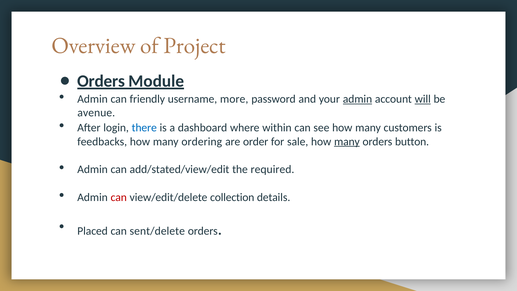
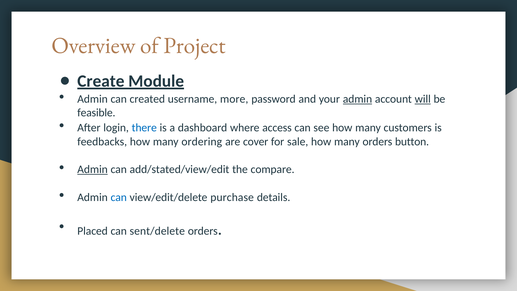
Orders: Orders -> Create (101, 81)
friendly: friendly -> created (147, 99)
avenue: avenue -> feasible (96, 113)
within: within -> access (277, 128)
order: order -> cover (256, 141)
many underline: present -> none (347, 141)
Admin underline: none -> present (93, 169)
required: required -> compare (273, 169)
can colour: red -> blue (119, 197)
collection: collection -> purchase (232, 197)
